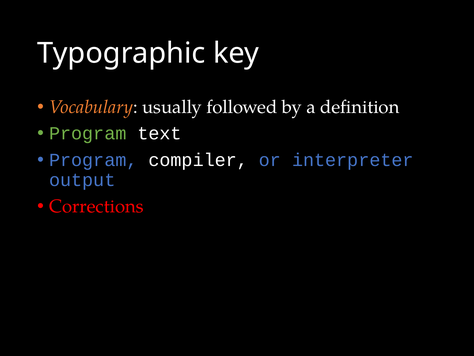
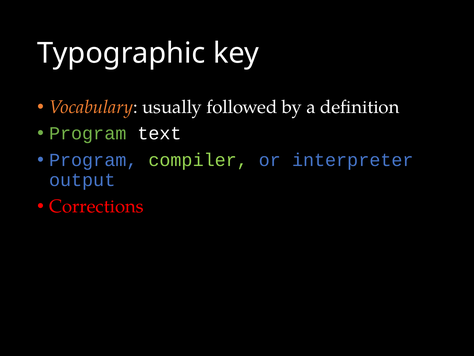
compiler colour: white -> light green (198, 160)
